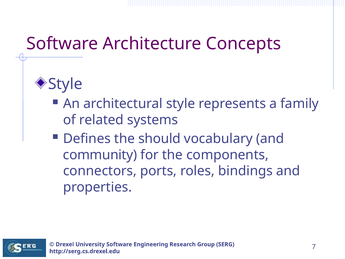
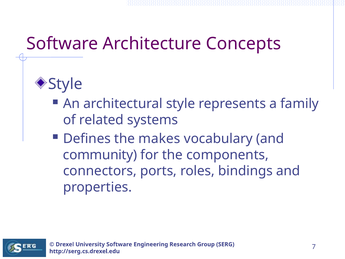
should: should -> makes (159, 139)
